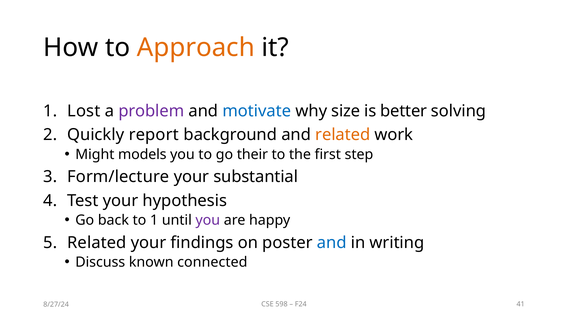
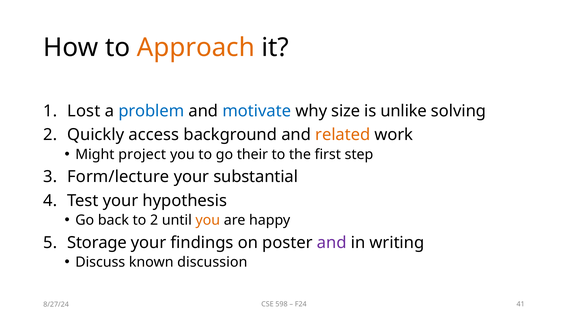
problem colour: purple -> blue (151, 111)
better: better -> unlike (404, 111)
report: report -> access (154, 135)
models: models -> project (142, 155)
to 1: 1 -> 2 (154, 221)
you colour: purple -> orange (208, 221)
Related: Related -> Storage (97, 243)
and colour: blue -> purple (332, 243)
connected: connected -> discussion (212, 263)
